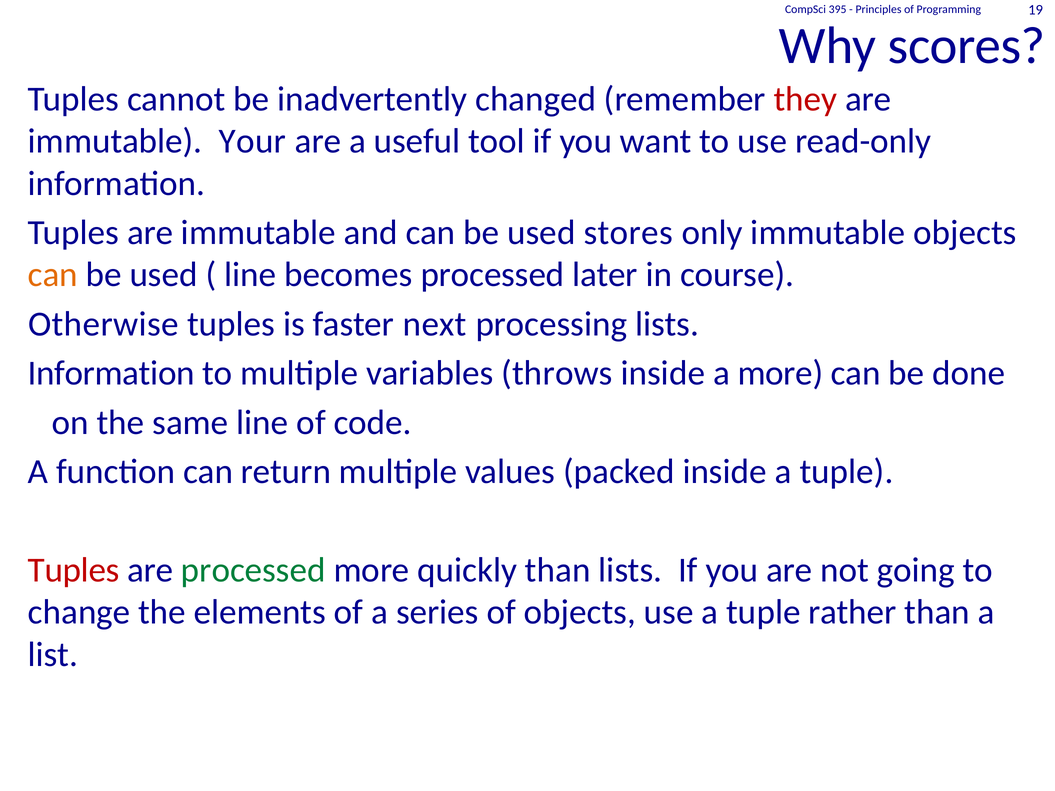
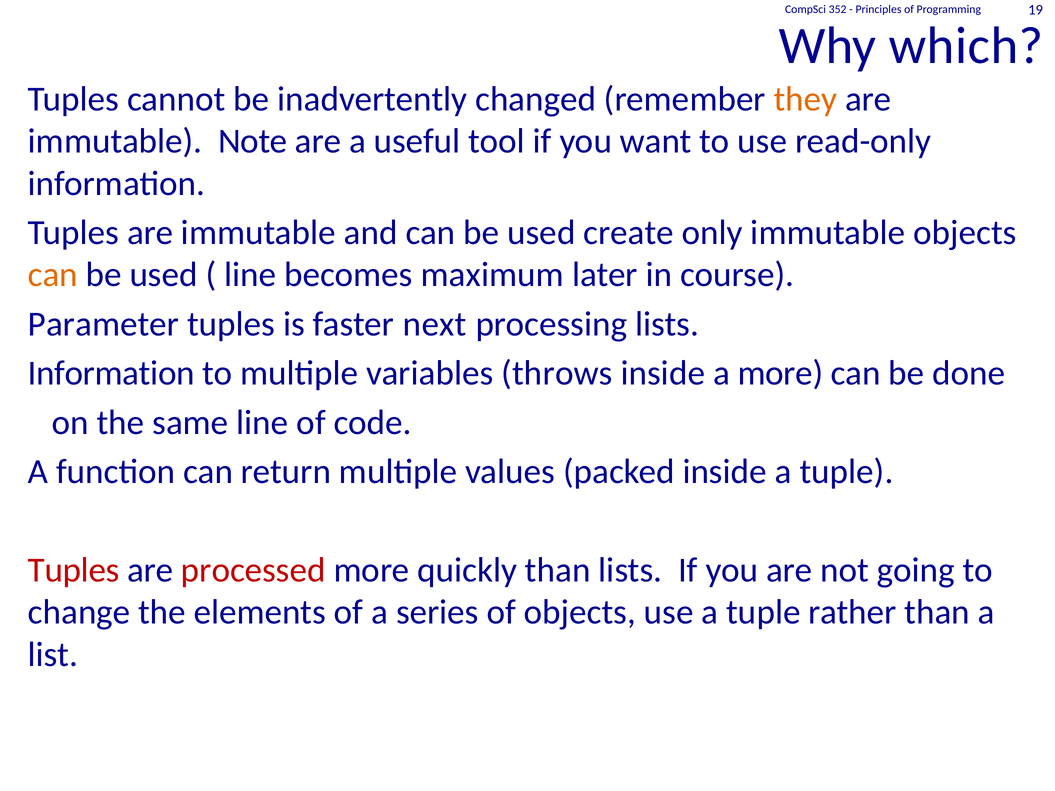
395: 395 -> 352 (838, 9)
scores: scores -> which (966, 46)
they colour: red -> orange (805, 99)
Your: Your -> Note (253, 141)
stores: stores -> create (629, 233)
becomes processed: processed -> maximum (492, 275)
Otherwise: Otherwise -> Parameter (104, 324)
processed colour: green -> red (253, 570)
